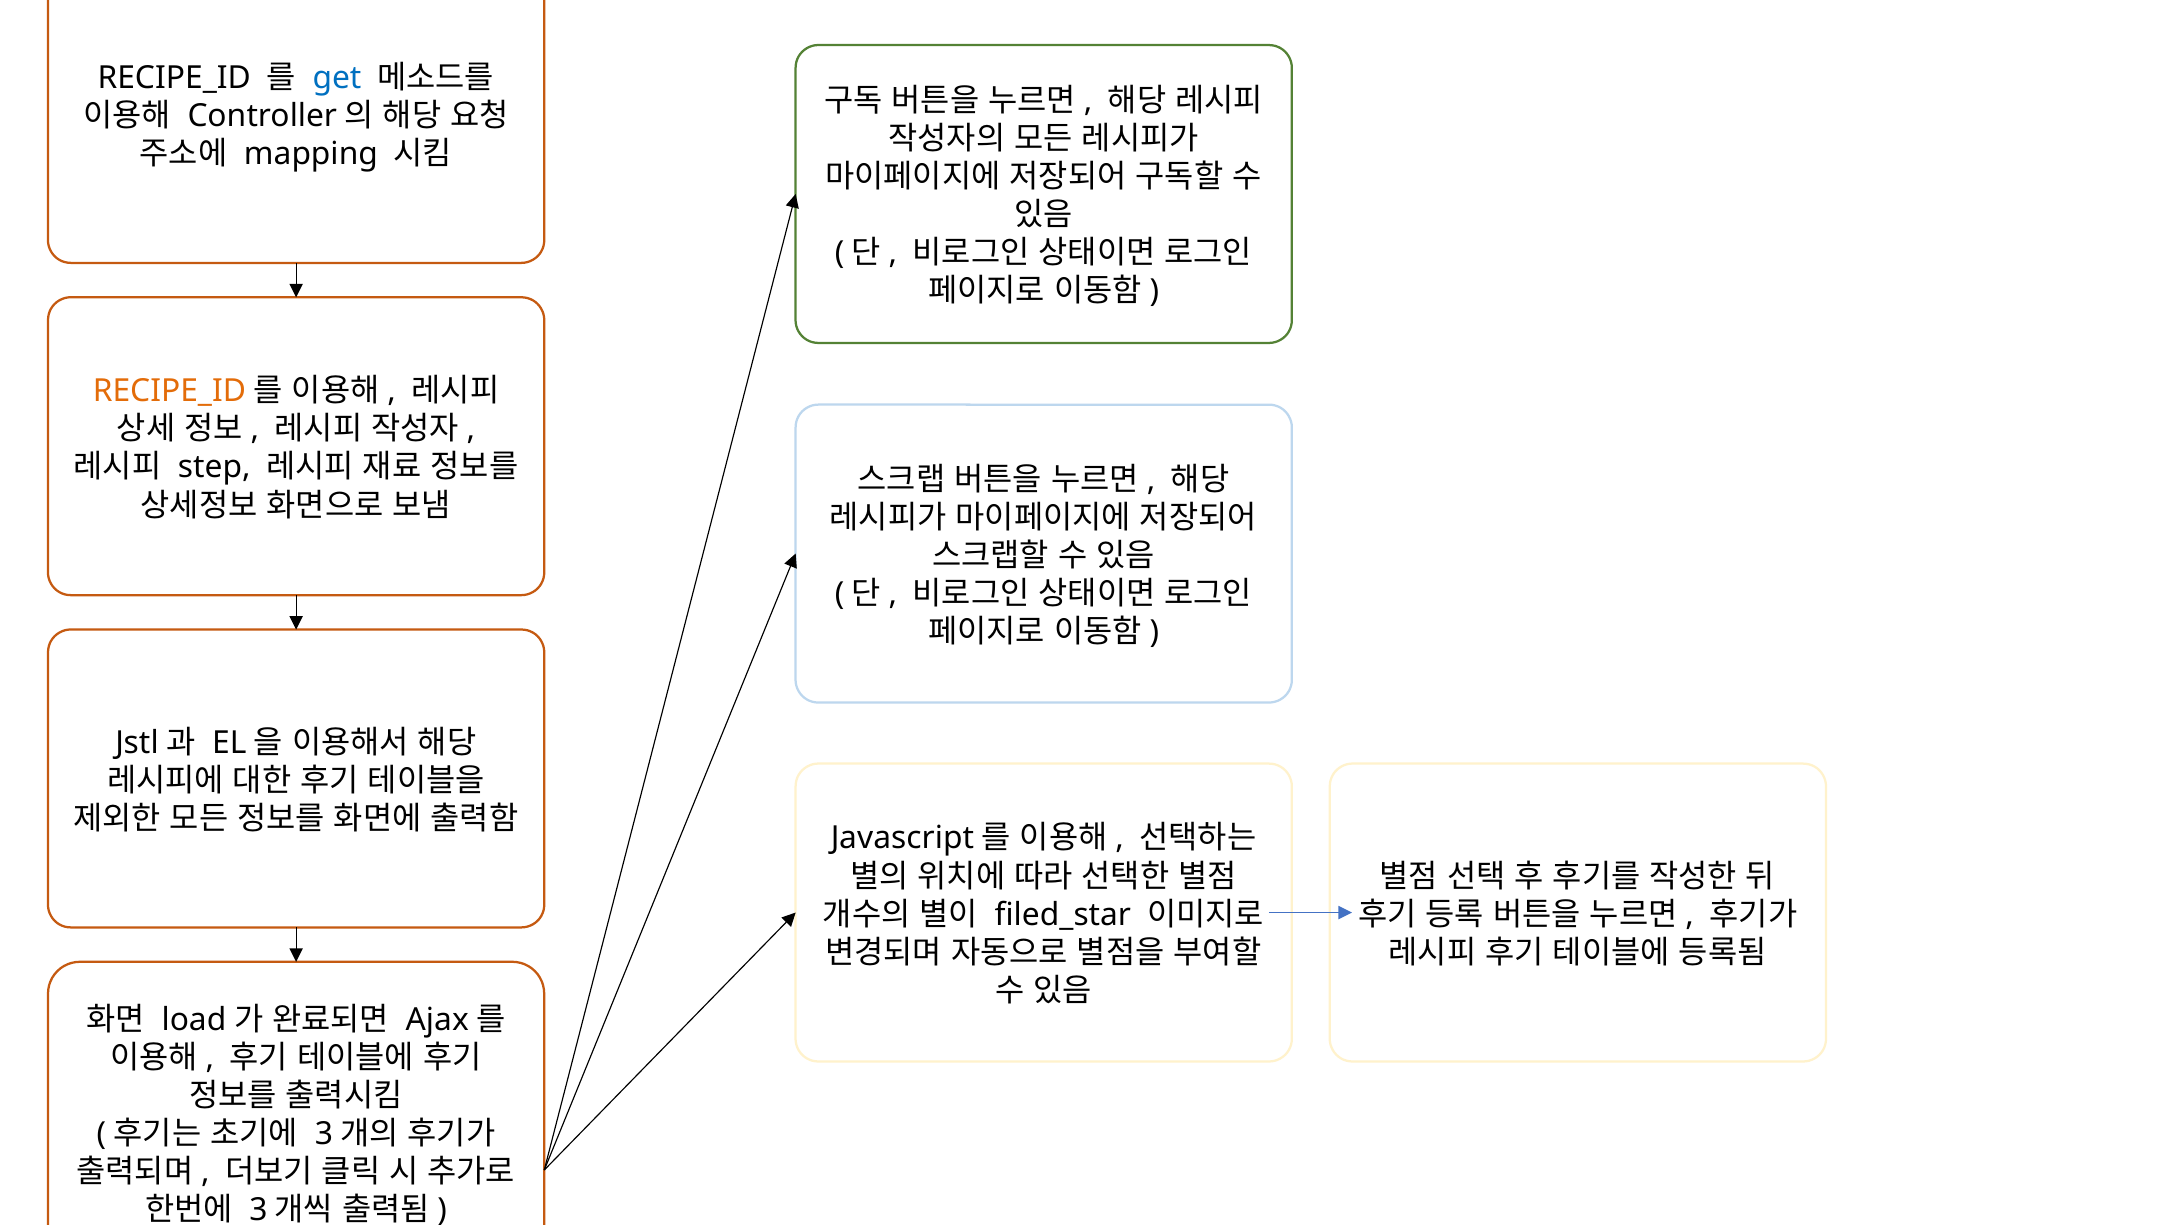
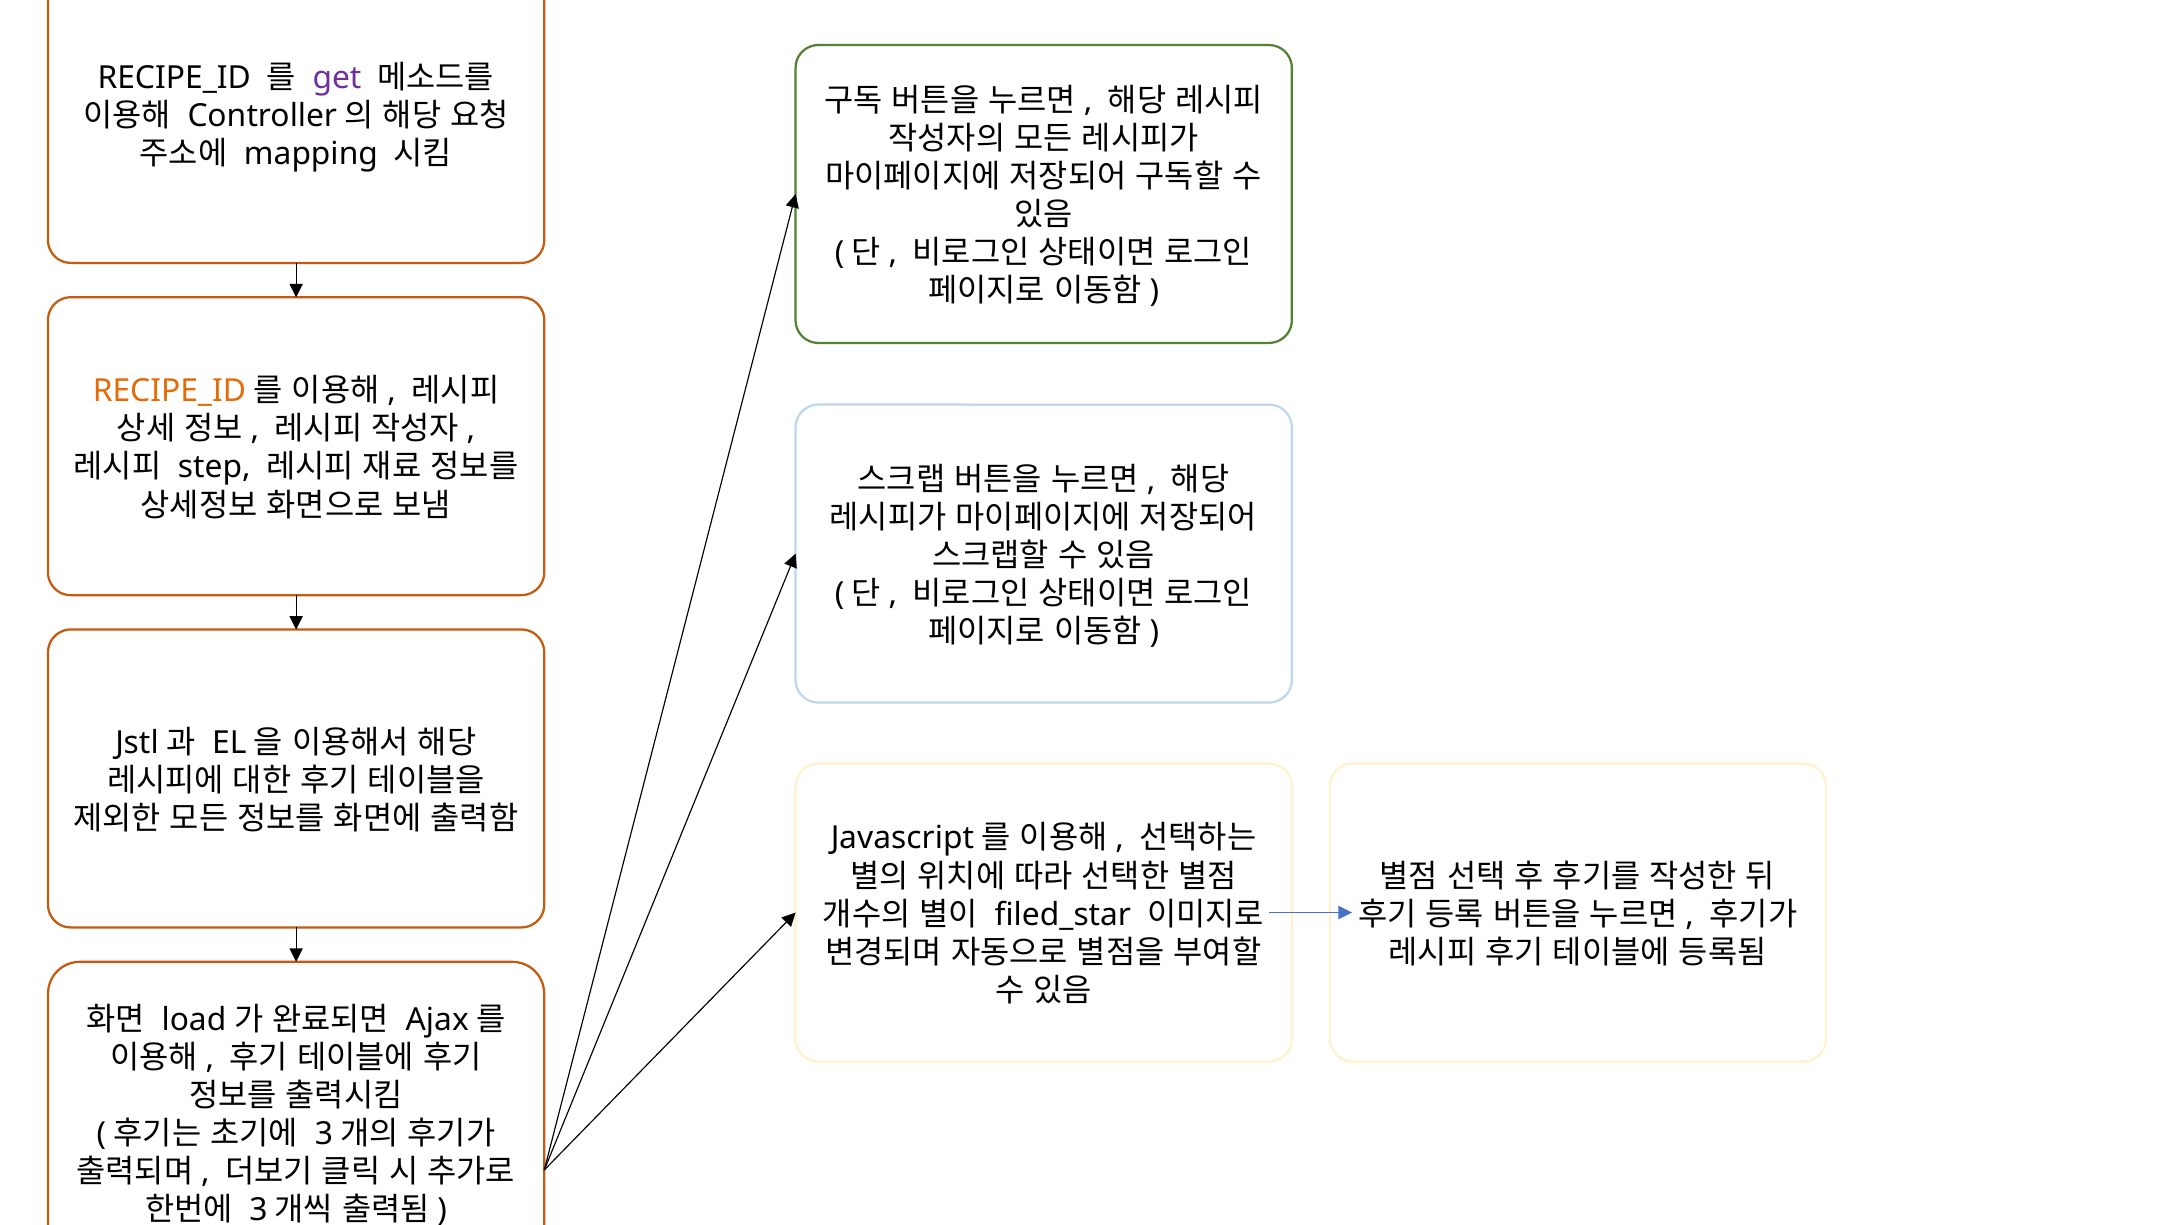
get colour: blue -> purple (337, 78)
